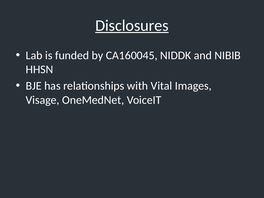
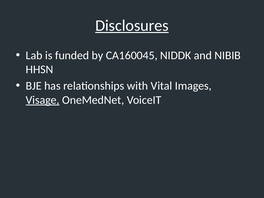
Visage underline: none -> present (43, 100)
